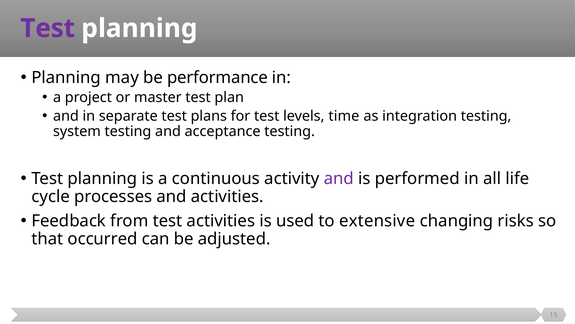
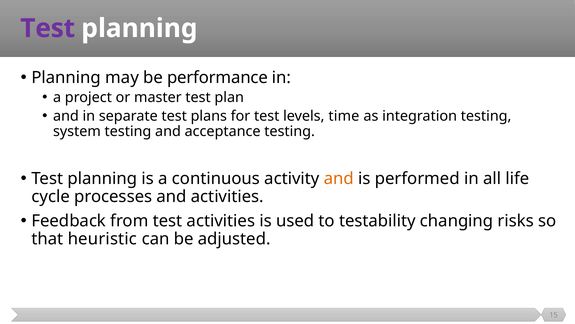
and colour: purple -> orange (339, 178)
extensive: extensive -> testability (377, 220)
occurred: occurred -> heuristic (102, 239)
